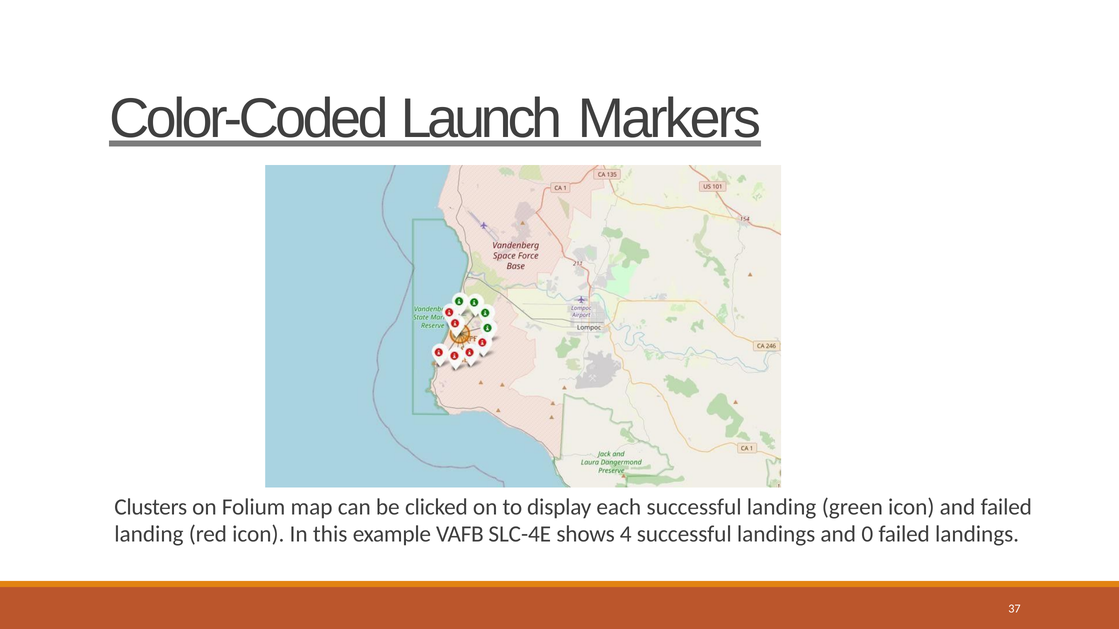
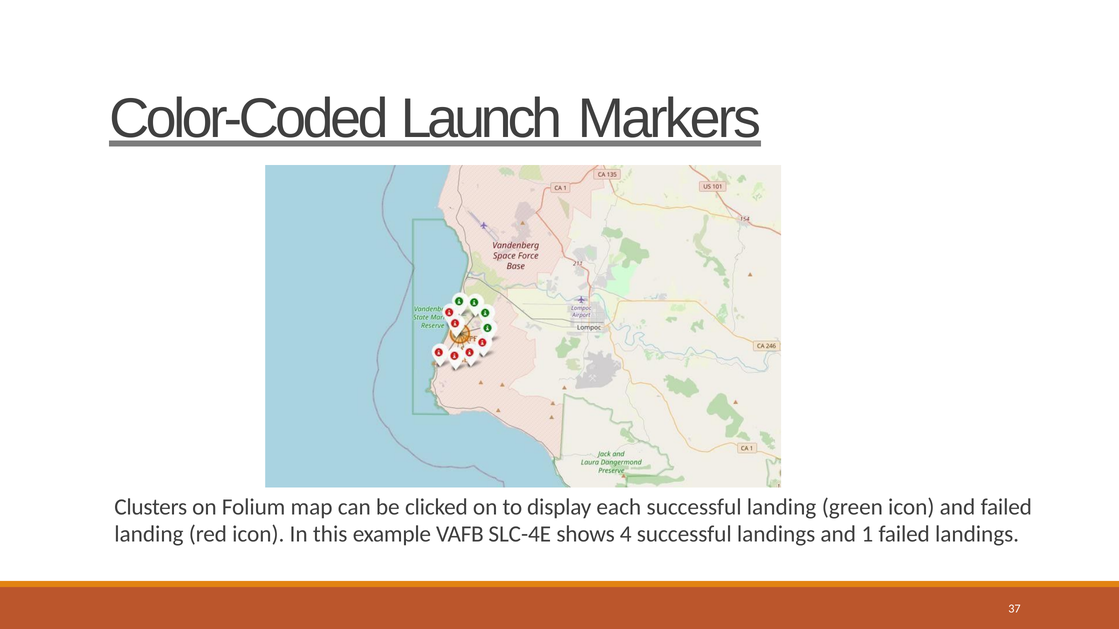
0: 0 -> 1 (867, 534)
